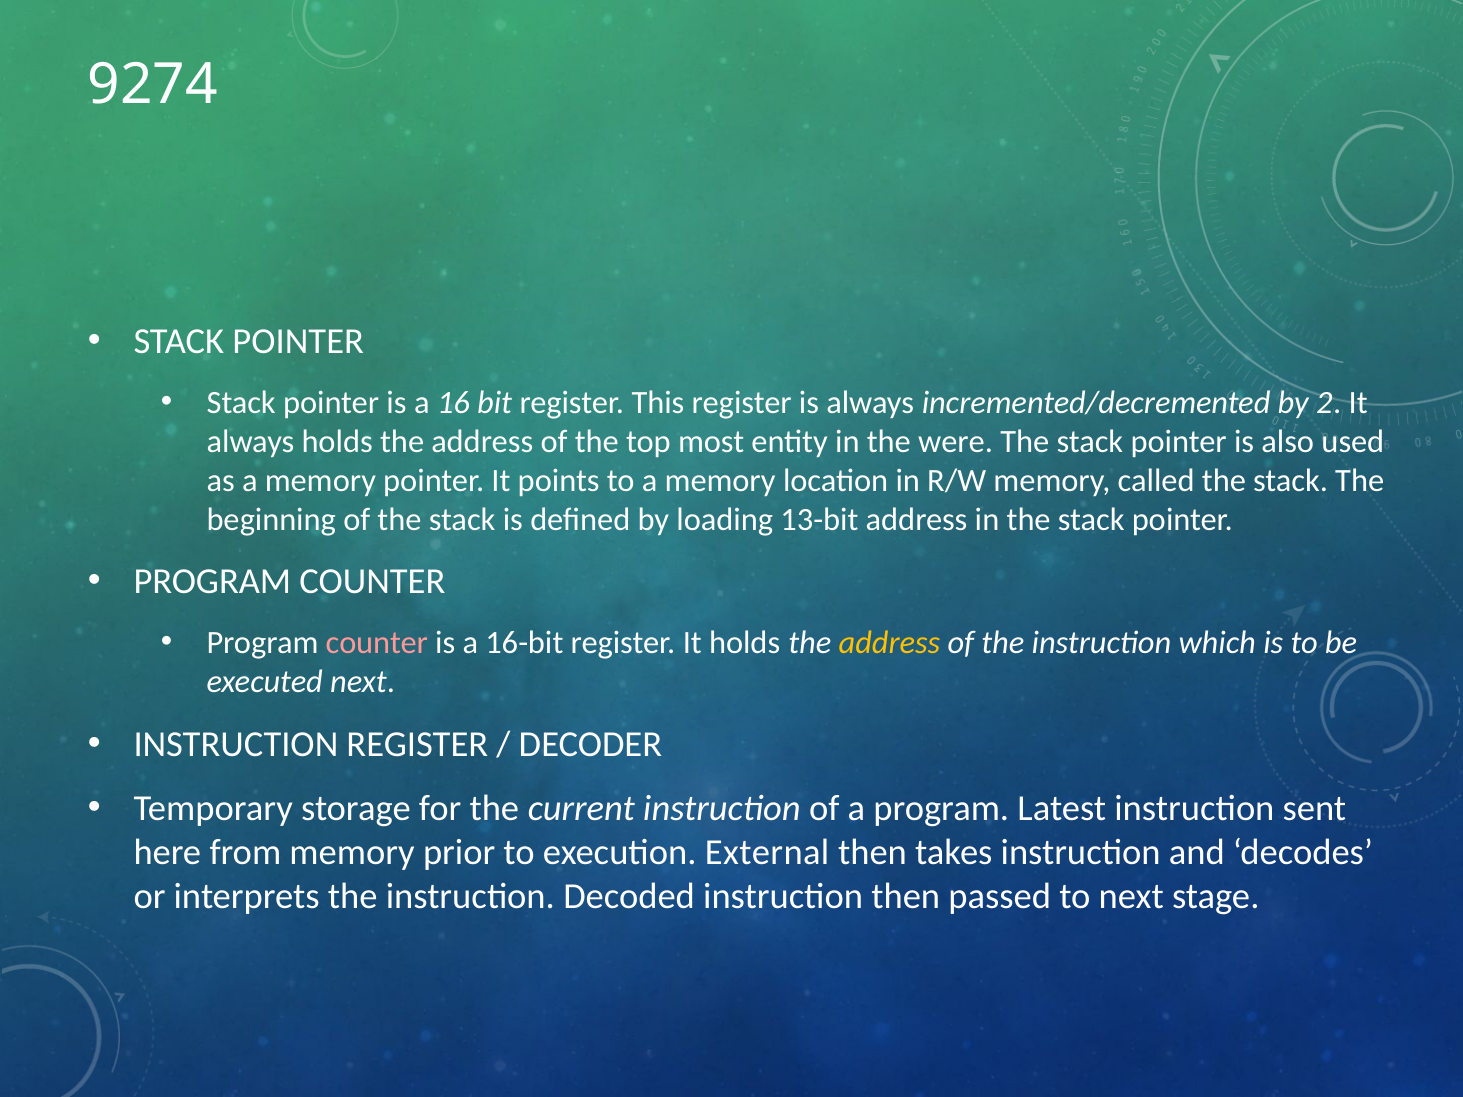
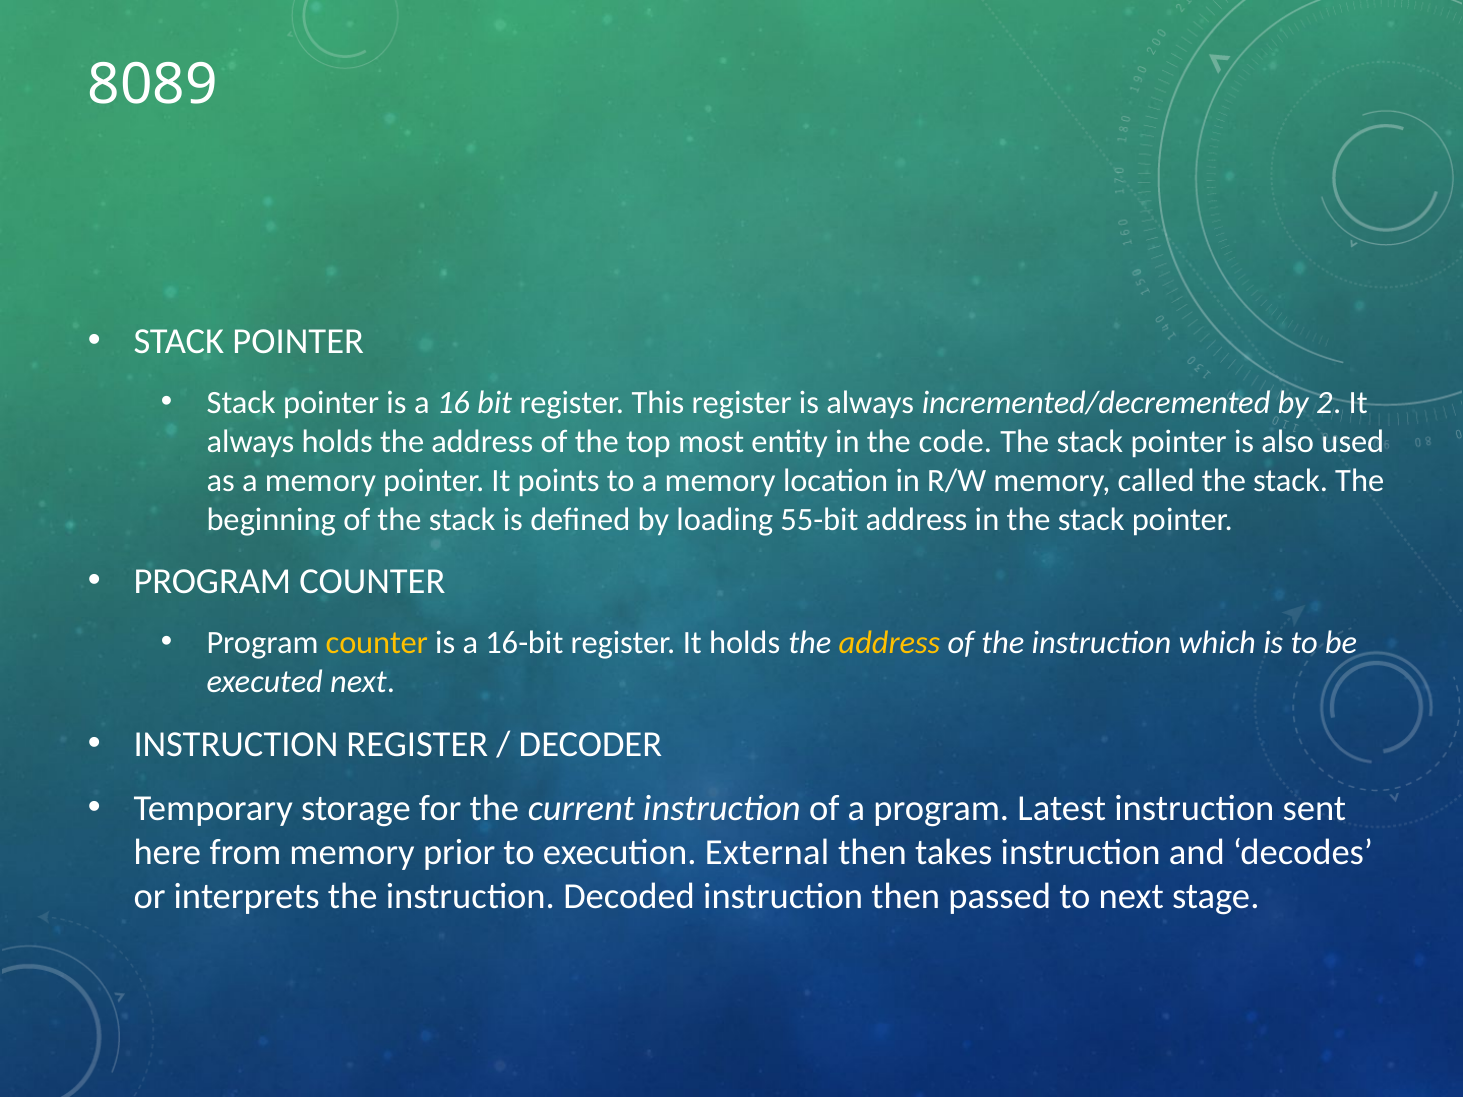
9274: 9274 -> 8089 (153, 85)
were: were -> code (955, 442)
13-bit: 13-bit -> 55-bit (819, 520)
counter colour: pink -> yellow (377, 643)
